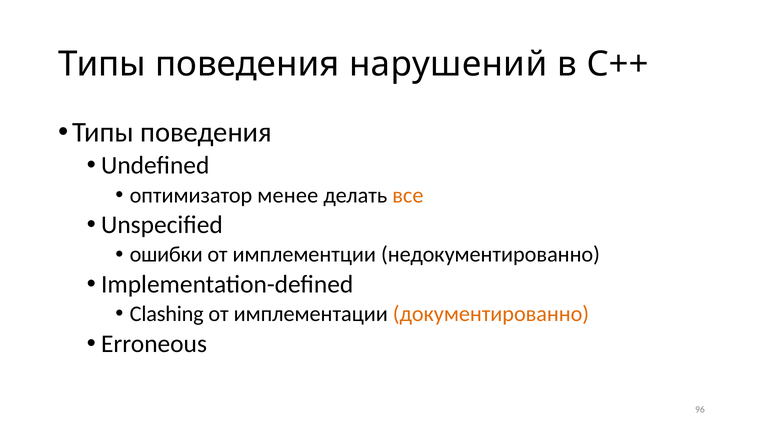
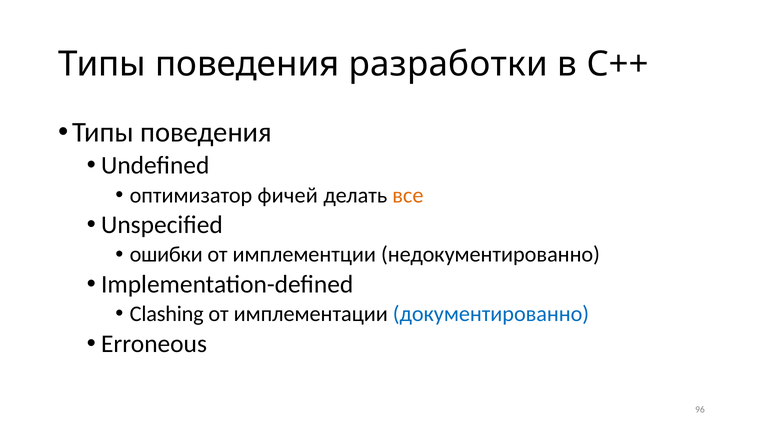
нарушений: нарушений -> разработки (448, 64)
менее: менее -> фичей (288, 195)
документированно colour: orange -> blue (491, 314)
